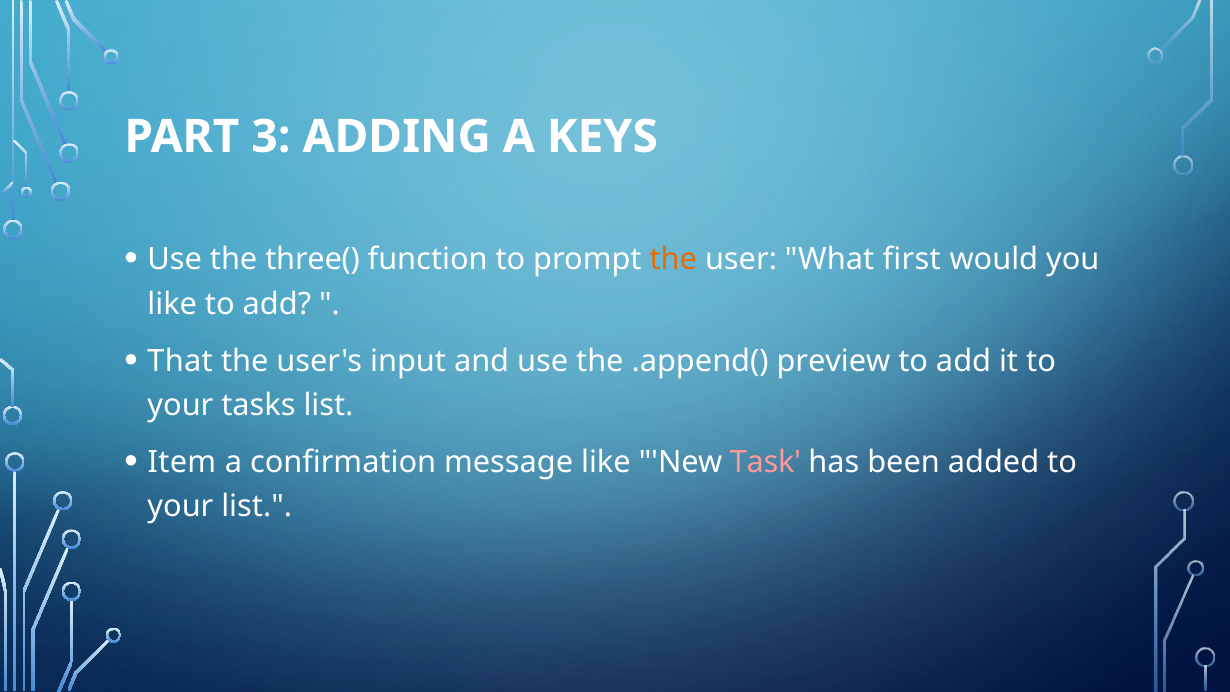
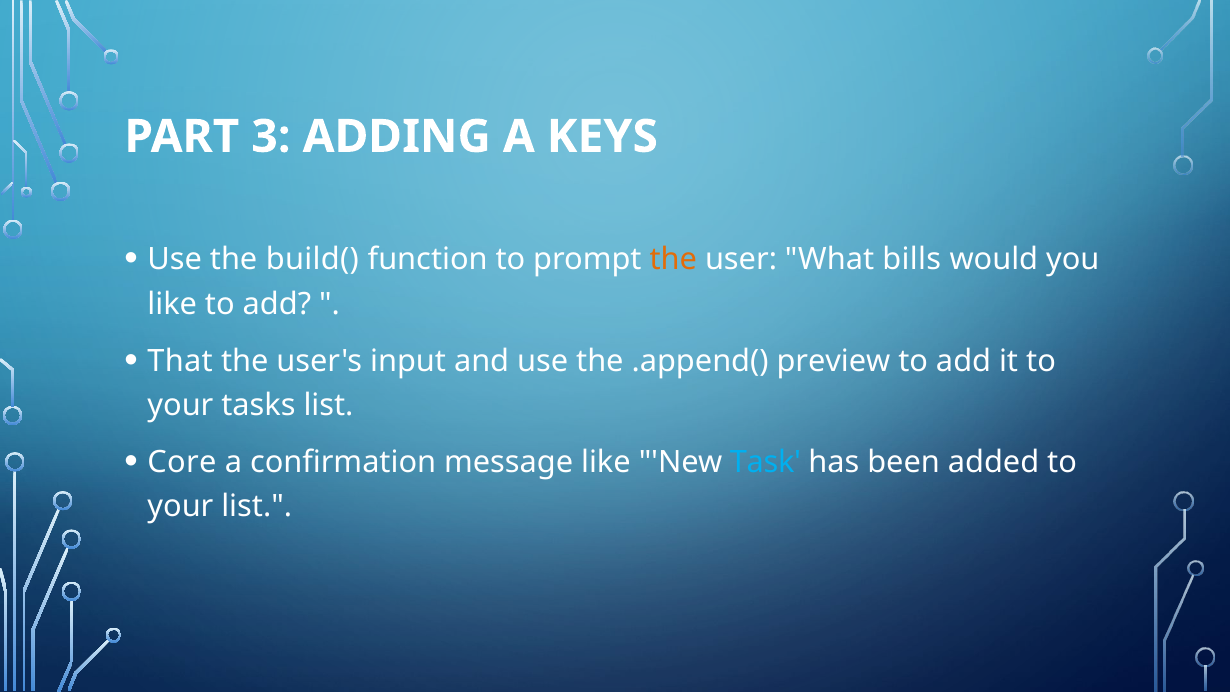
three(: three( -> build( (312, 260)
first: first -> bills (912, 260)
Item: Item -> Core (182, 462)
Task colour: pink -> light blue (766, 462)
